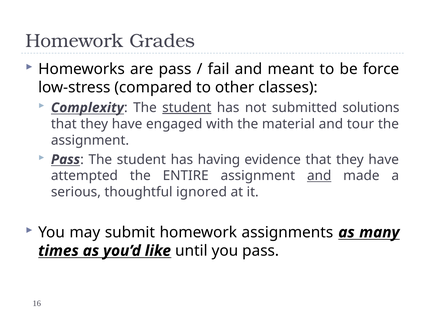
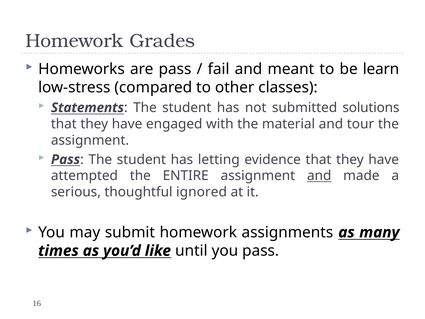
force: force -> learn (381, 69)
Complexity: Complexity -> Statements (87, 108)
student underline: present -> none (187, 108)
having: having -> letting (219, 159)
